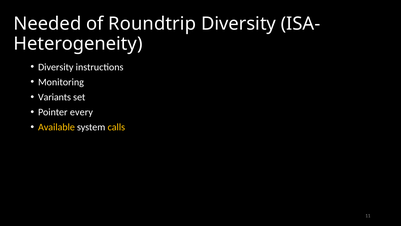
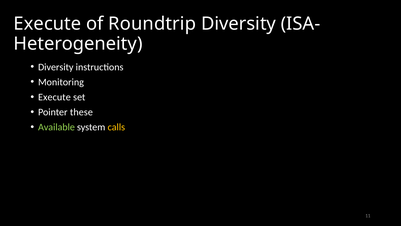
Needed: Needed -> Execute (47, 24)
Variants: Variants -> Execute (54, 97)
every: every -> these (81, 112)
Available colour: yellow -> light green (56, 127)
